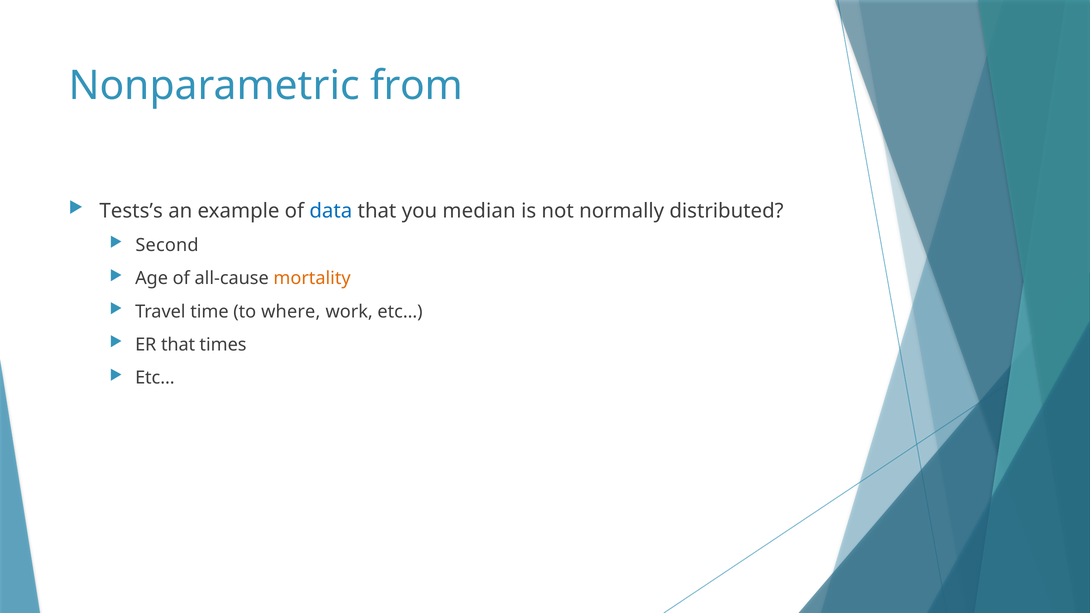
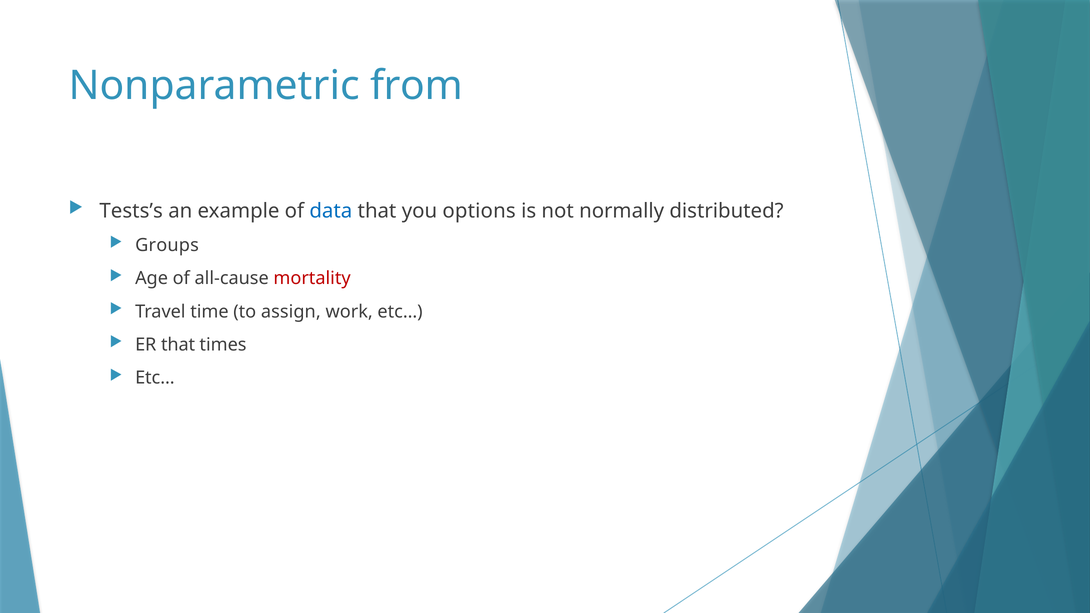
median: median -> options (479, 211)
Second: Second -> Groups (167, 245)
mortality colour: orange -> red (312, 278)
where: where -> assign (291, 312)
